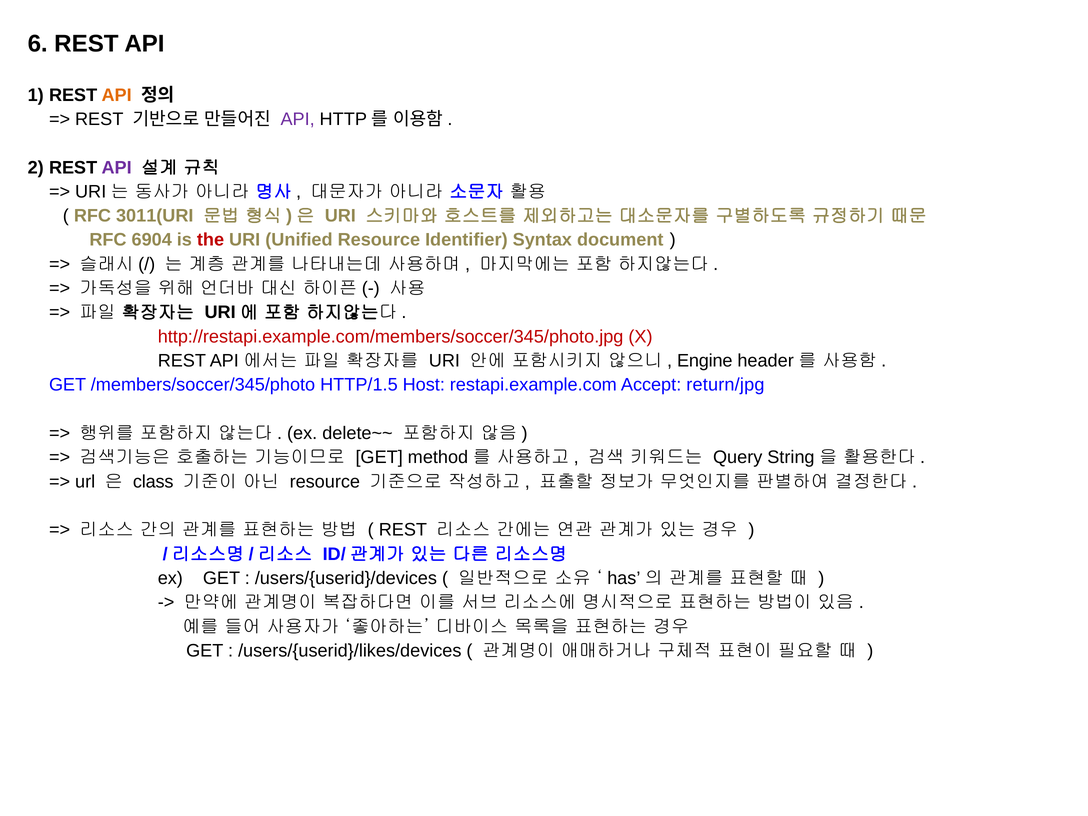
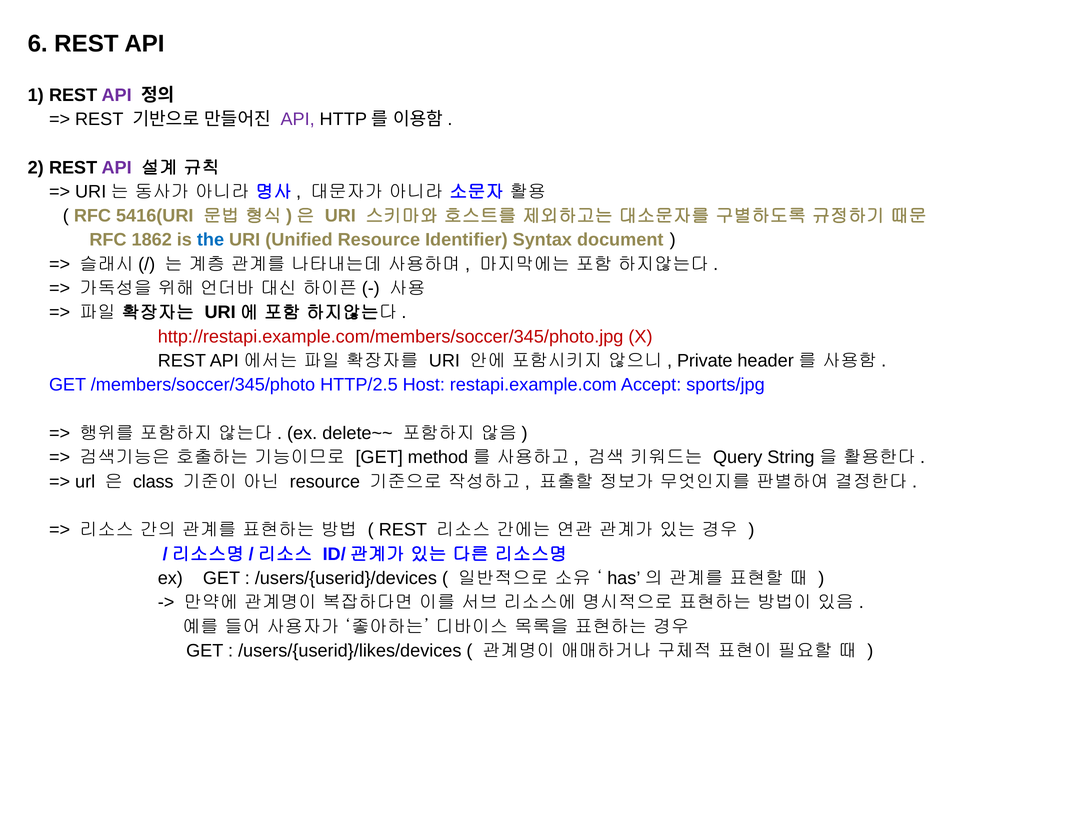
API colour: orange -> purple (117, 95)
3011(URI: 3011(URI -> 5416(URI (155, 216)
6904: 6904 -> 1862 (152, 240)
the colour: red -> blue (211, 240)
Engine: Engine -> Private (705, 361)
HTTP/1.5: HTTP/1.5 -> HTTP/2.5 (359, 385)
return/jpg: return/jpg -> sports/jpg (725, 385)
